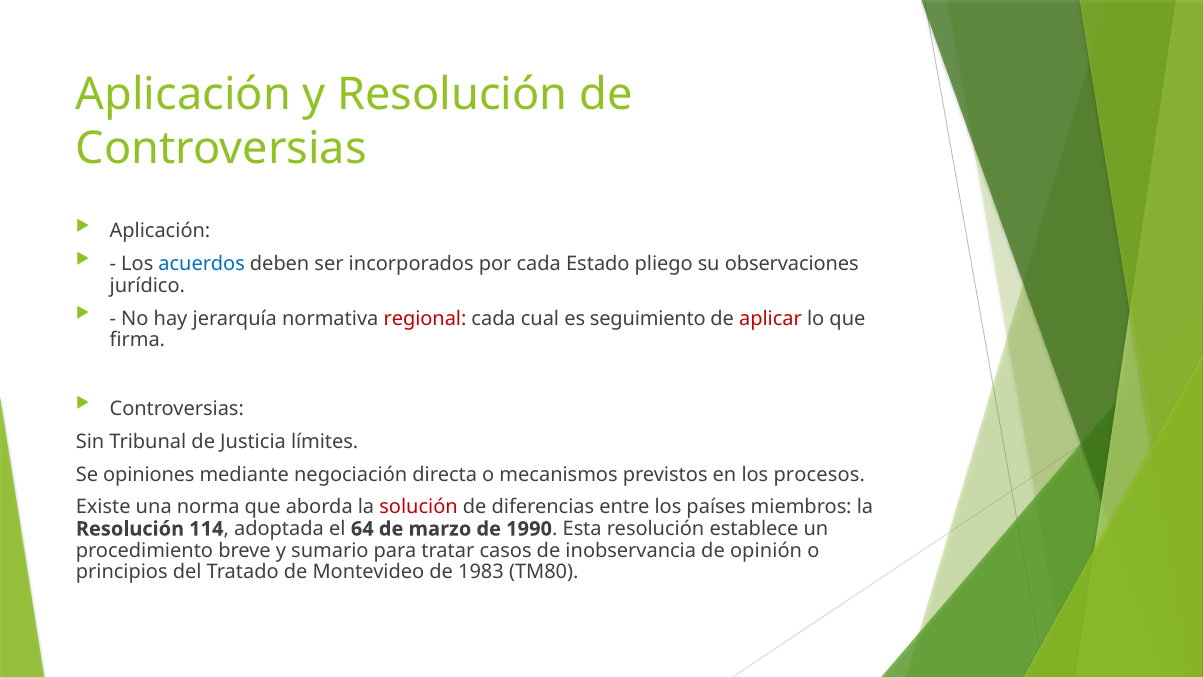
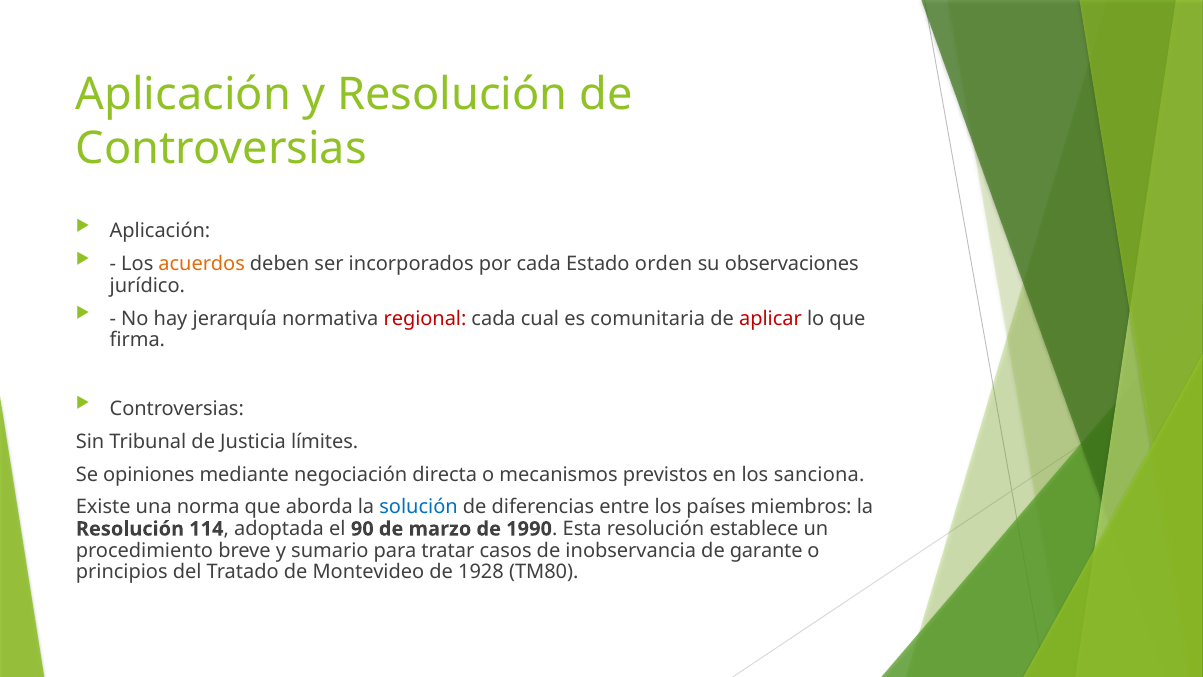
acuerdos colour: blue -> orange (202, 264)
pliego: pliego -> orden (664, 264)
seguimiento: seguimiento -> comunitaria (648, 319)
procesos: procesos -> sanciona (819, 474)
solución colour: red -> blue (419, 507)
64: 64 -> 90 (362, 529)
opinión: opinión -> garante (766, 550)
1983: 1983 -> 1928 (481, 572)
